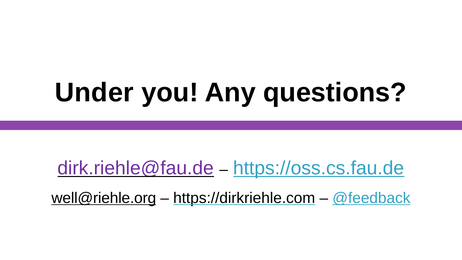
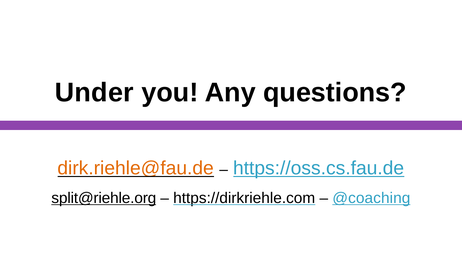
dirk.riehle@fau.de colour: purple -> orange (136, 168)
well@riehle.org: well@riehle.org -> split@riehle.org (104, 198)
@feedback: @feedback -> @coaching (371, 198)
